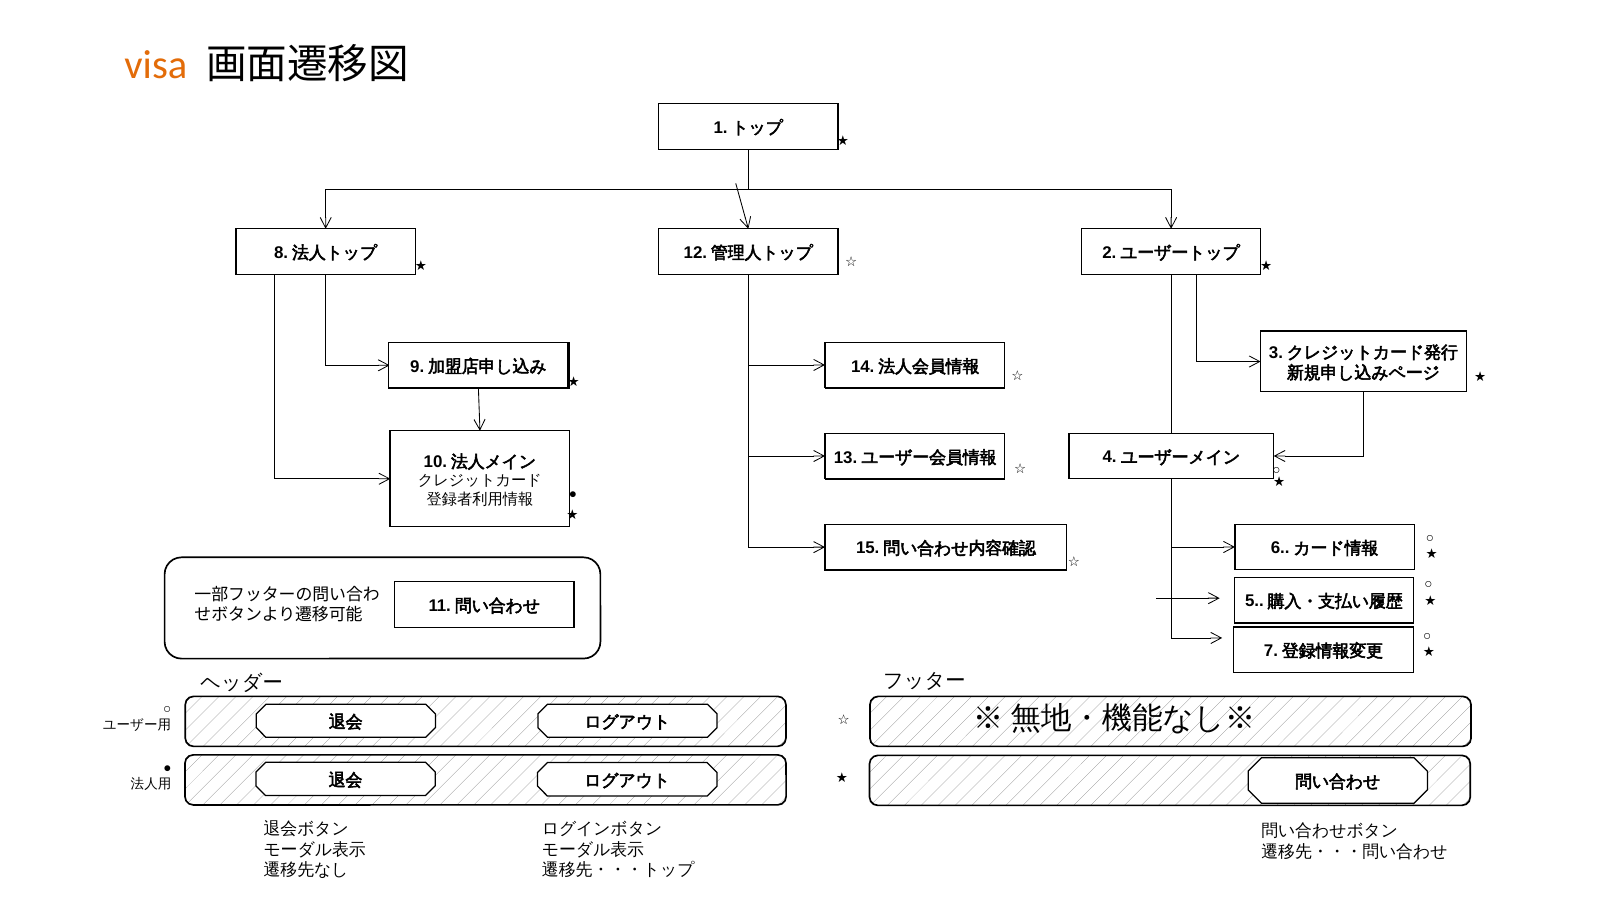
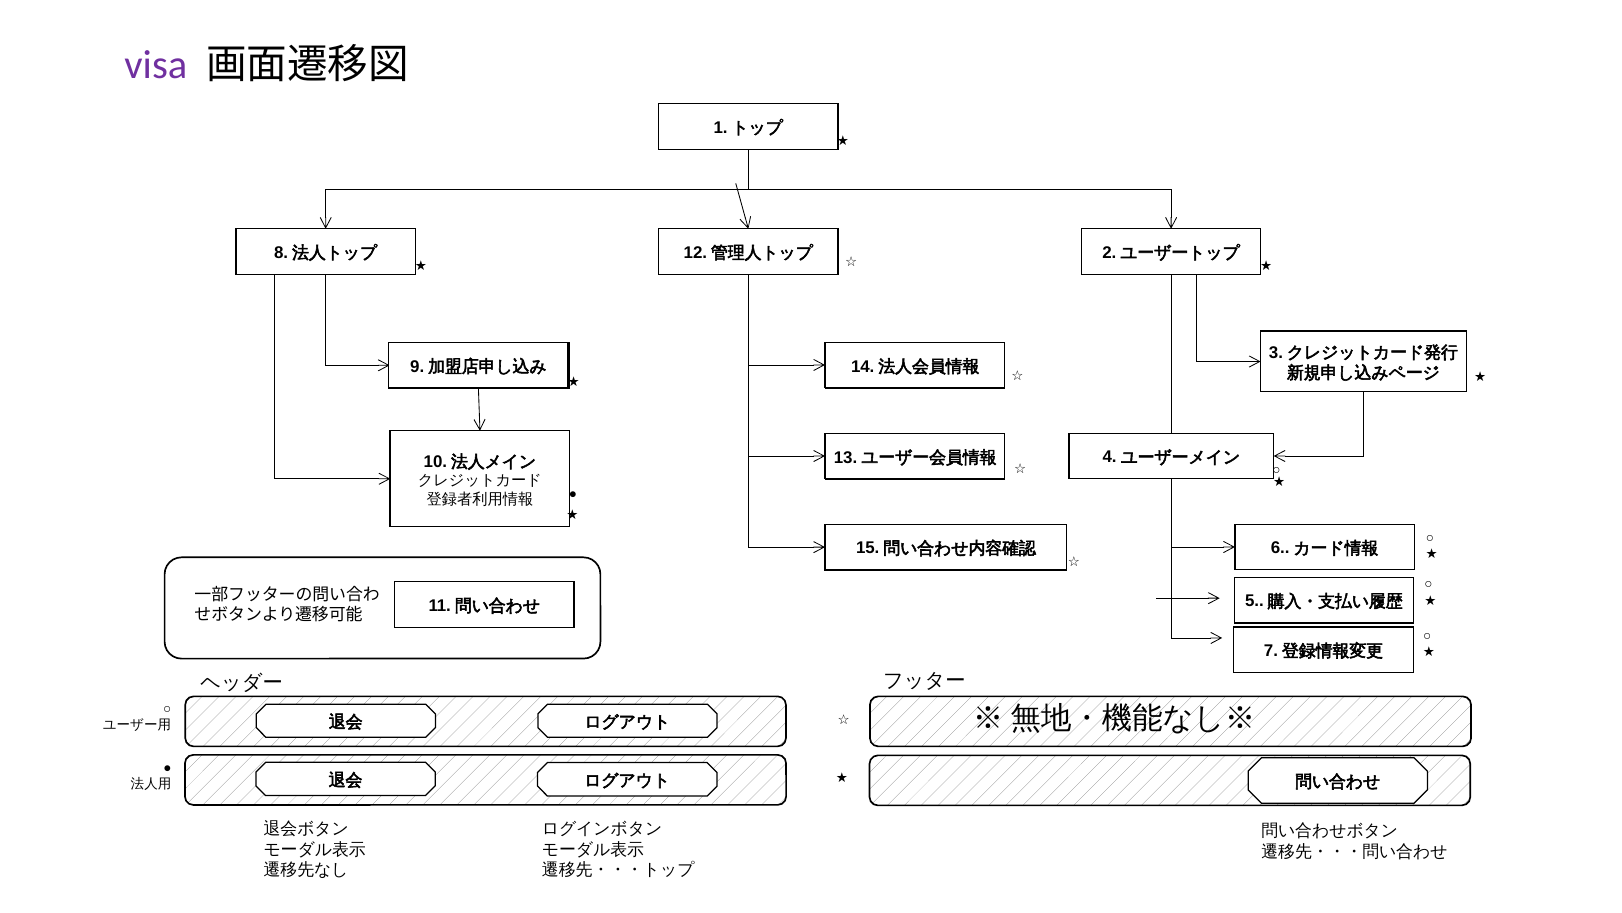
visa colour: orange -> purple (156, 65)
